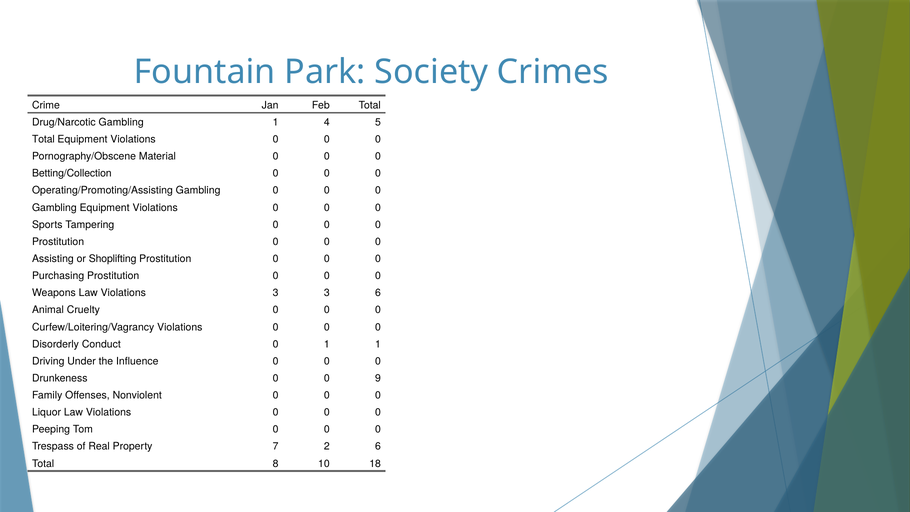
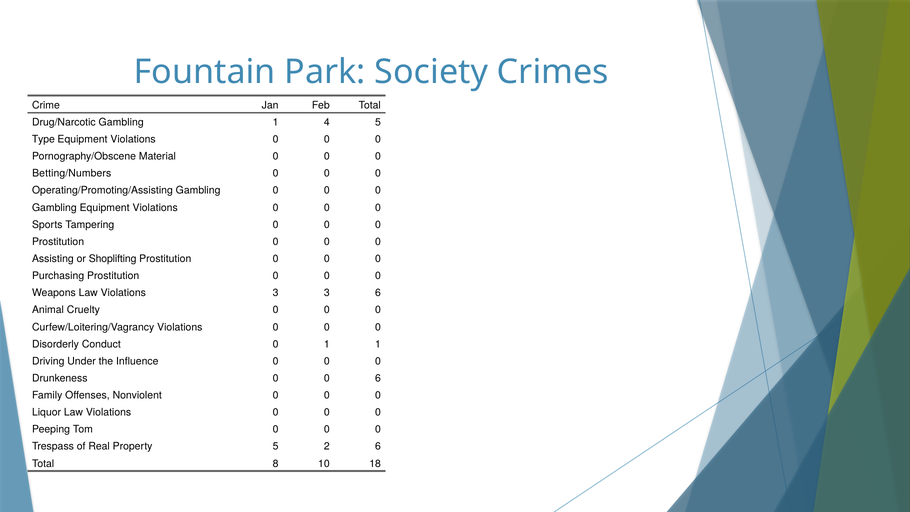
Total: Total -> Type (43, 139)
Betting/Collection: Betting/Collection -> Betting/Numbers (72, 173)
0 9: 9 -> 6 (378, 378)
Property 7: 7 -> 5 (276, 446)
